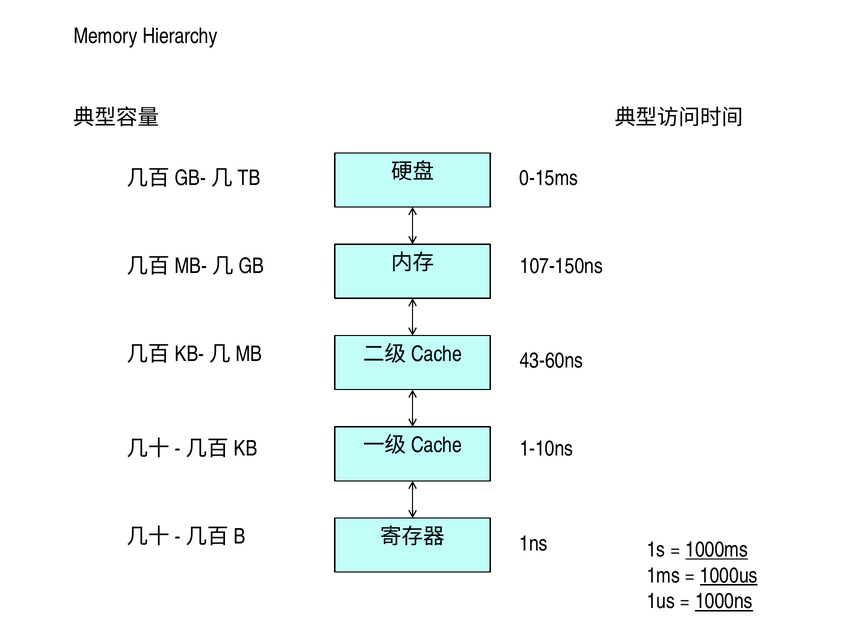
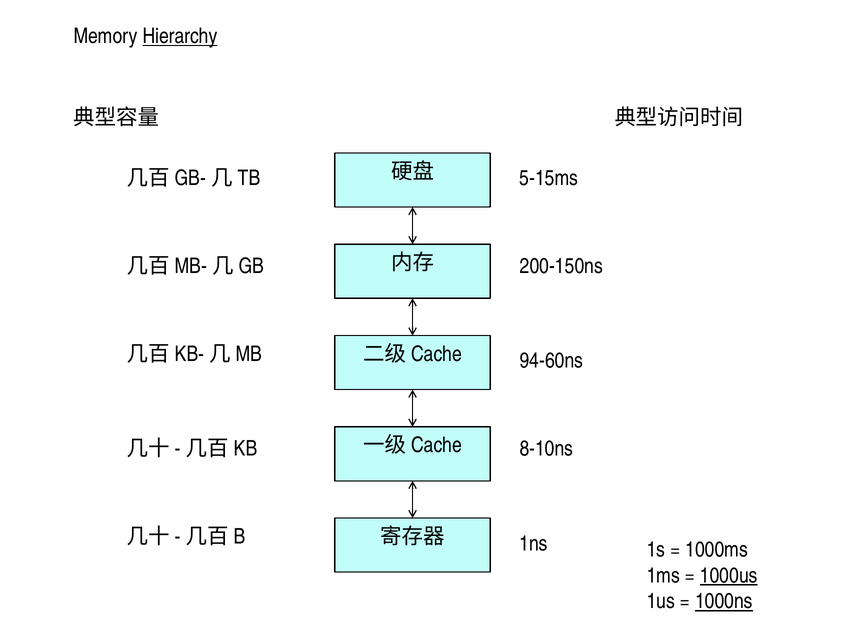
Hierarchy underline: none -> present (180, 36)
0-15ms: 0-15ms -> 5-15ms (549, 178)
107-150ns: 107-150ns -> 200-150ns (561, 266)
43-60ns: 43-60ns -> 94-60ns (551, 361)
1-10ns: 1-10ns -> 8-10ns (546, 449)
1000ms underline: present -> none (717, 550)
